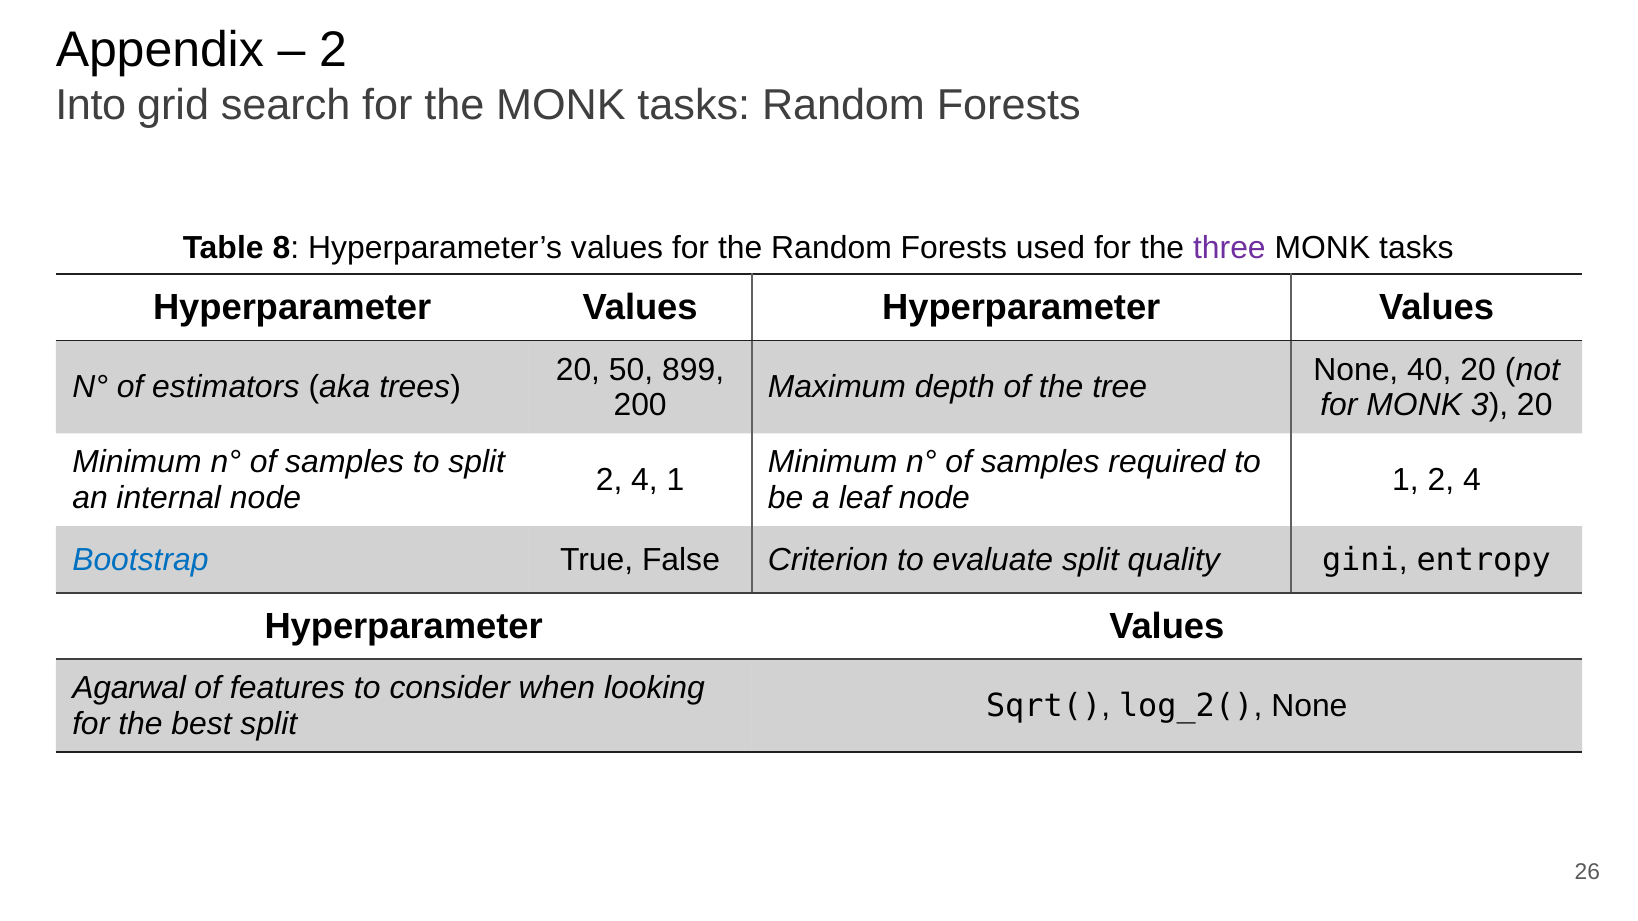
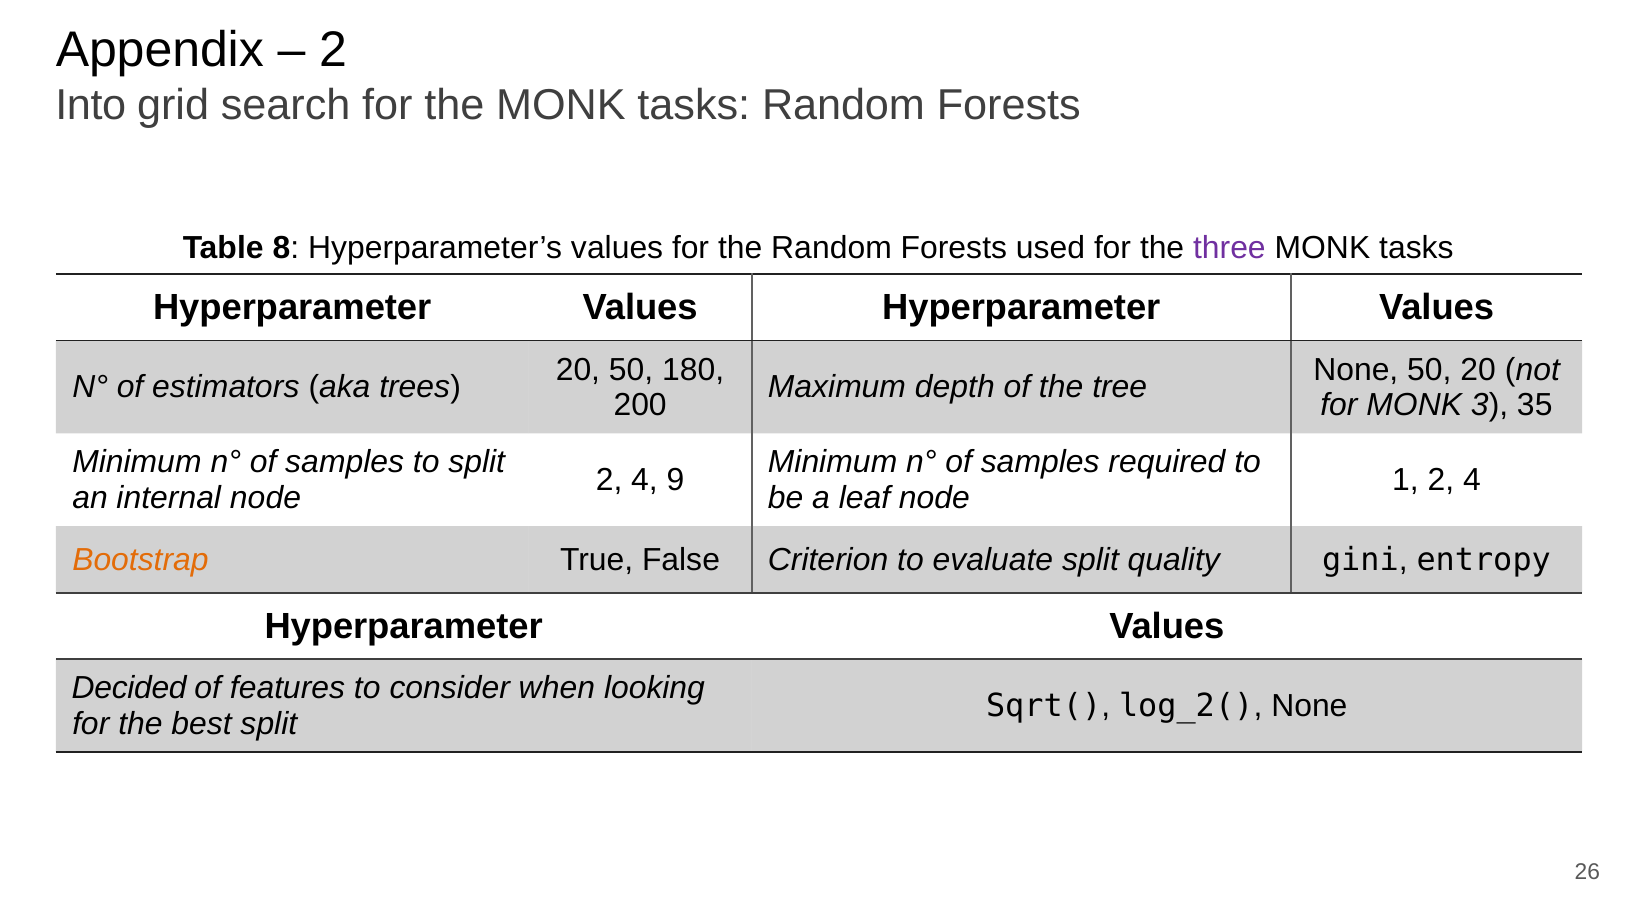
899: 899 -> 180 (693, 370)
None 40: 40 -> 50 (1429, 370)
3 20: 20 -> 35 (1535, 406)
4 1: 1 -> 9 (676, 481)
Bootstrap colour: blue -> orange (140, 560)
Agarwal: Agarwal -> Decided (129, 688)
